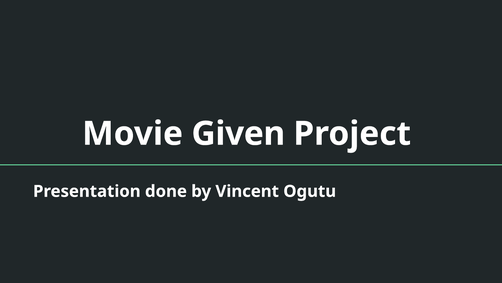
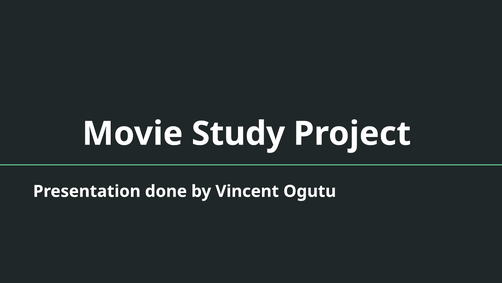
Given: Given -> Study (238, 133)
